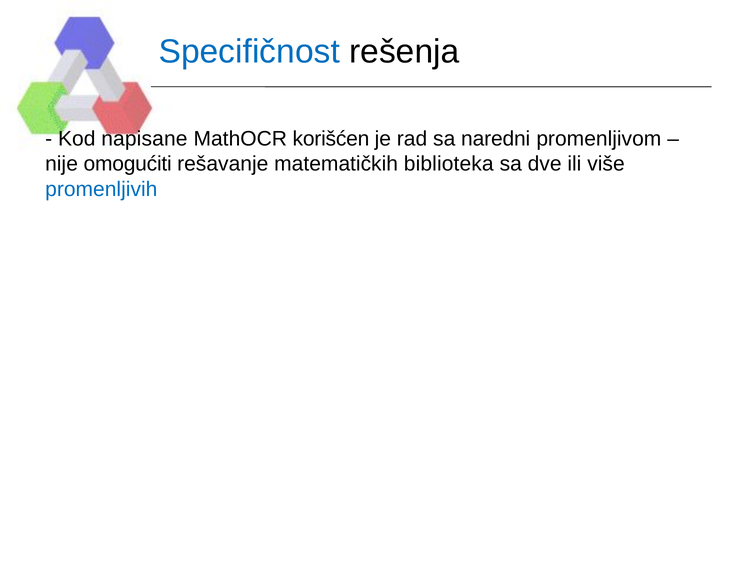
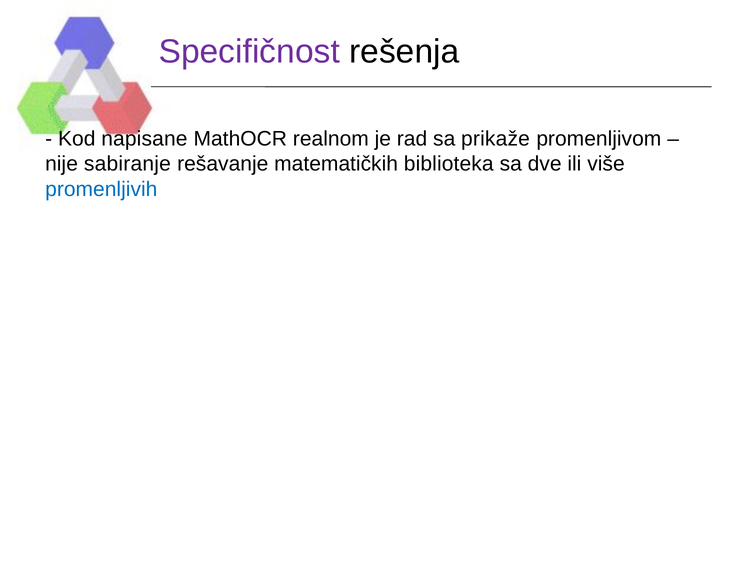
Specifičnost colour: blue -> purple (249, 52)
korišćen: korišćen -> realnom (331, 139)
naredni: naredni -> prikaže (496, 139)
omogućiti: omogućiti -> sabiranje (127, 164)
